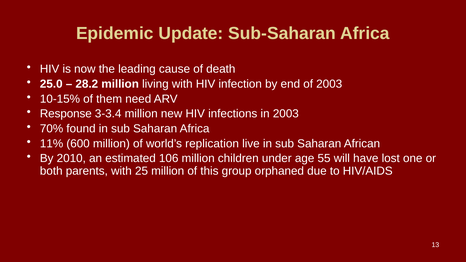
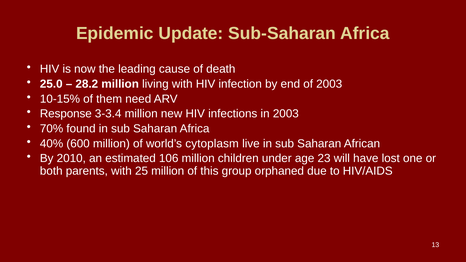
11%: 11% -> 40% (52, 144)
replication: replication -> cytoplasm (212, 144)
55: 55 -> 23 (324, 159)
